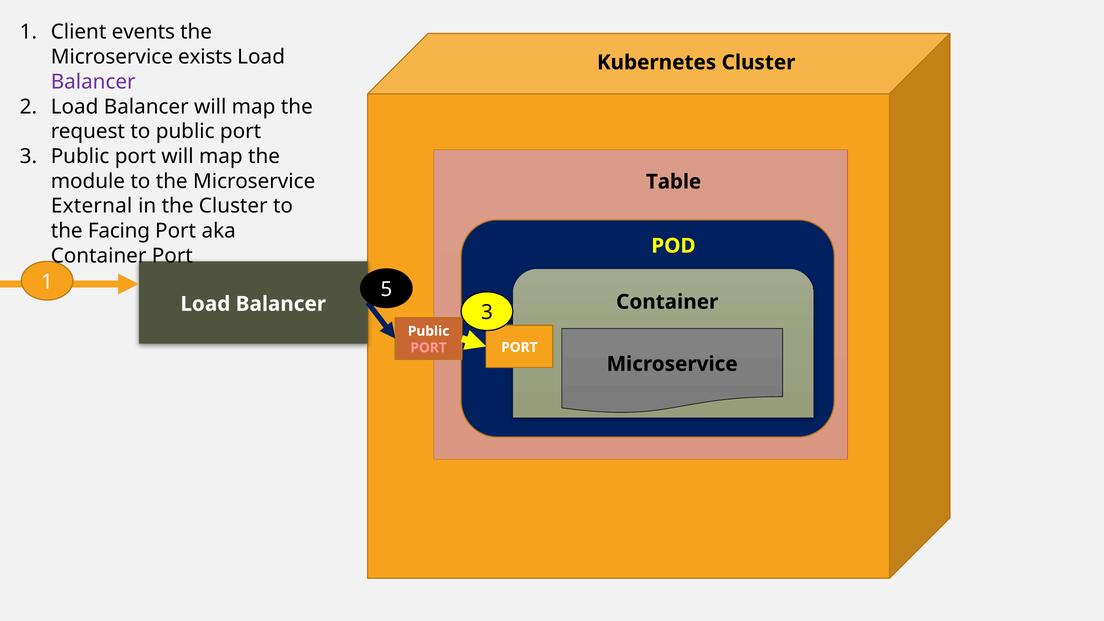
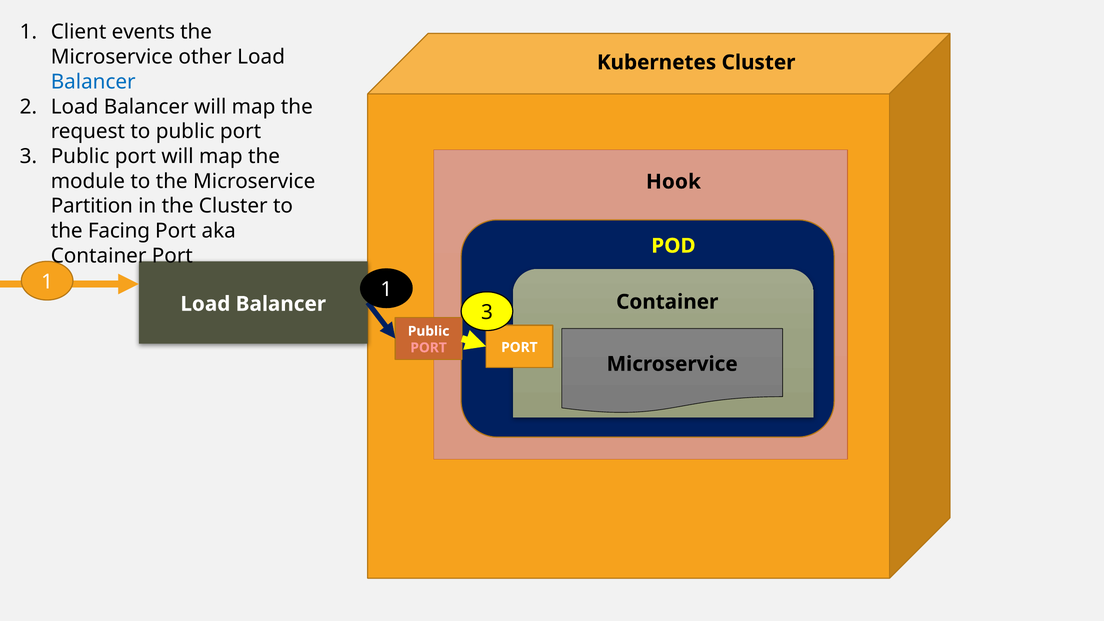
exists: exists -> other (205, 57)
Balancer colour: purple -> blue (93, 82)
Table: Table -> Hook (673, 182)
External: External -> Partition (92, 206)
1 5: 5 -> 1 (386, 290)
